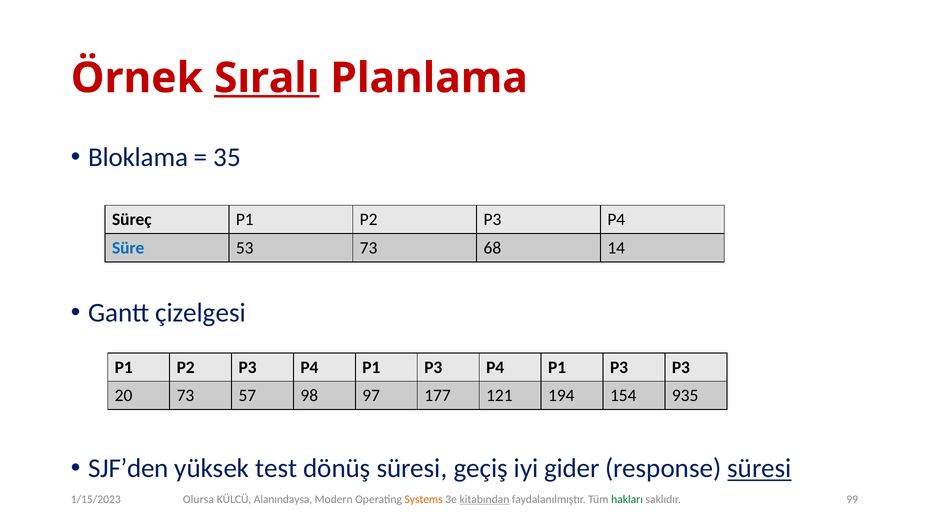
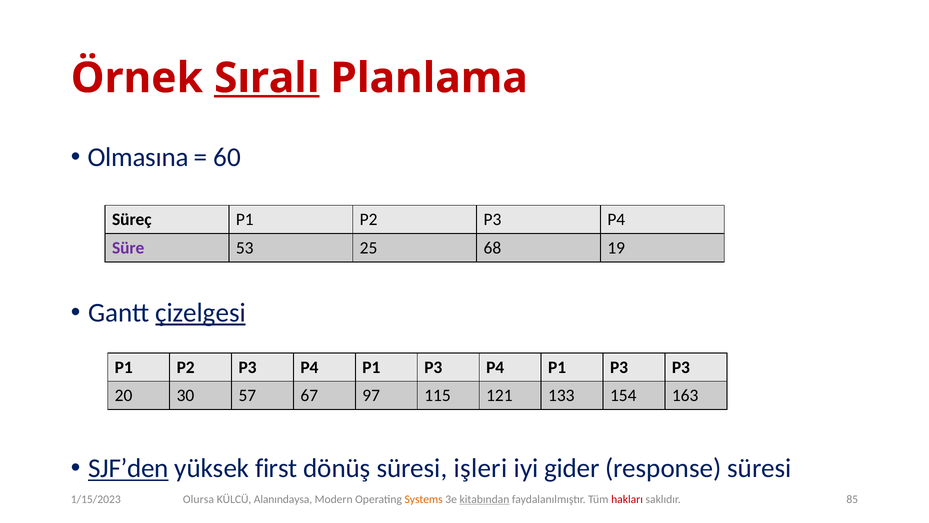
Bloklama: Bloklama -> Olmasına (138, 157)
35: 35 -> 60 (227, 157)
Süre colour: blue -> purple (128, 248)
53 73: 73 -> 25 (369, 248)
14: 14 -> 19 (616, 248)
çizelgesi underline: none -> present (201, 313)
20 73: 73 -> 30 (185, 395)
98: 98 -> 67 (309, 395)
177: 177 -> 115 (437, 395)
194: 194 -> 133 (561, 395)
935: 935 -> 163 (685, 395)
SJF’den underline: none -> present (128, 468)
test: test -> first (276, 468)
geçiş: geçiş -> işleri (481, 468)
süresi underline: present -> none (760, 468)
hakları colour: green -> red (627, 499)
99: 99 -> 85 (852, 499)
